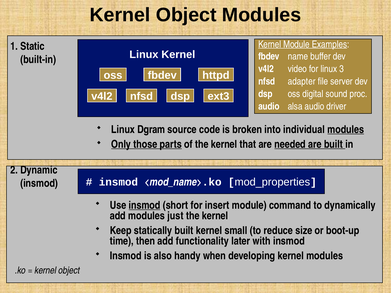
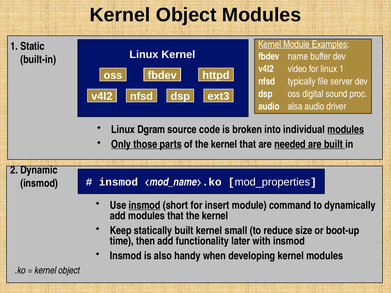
3: 3 -> 1 (342, 69)
adapter: adapter -> typically (302, 81)
modules just: just -> that (175, 216)
